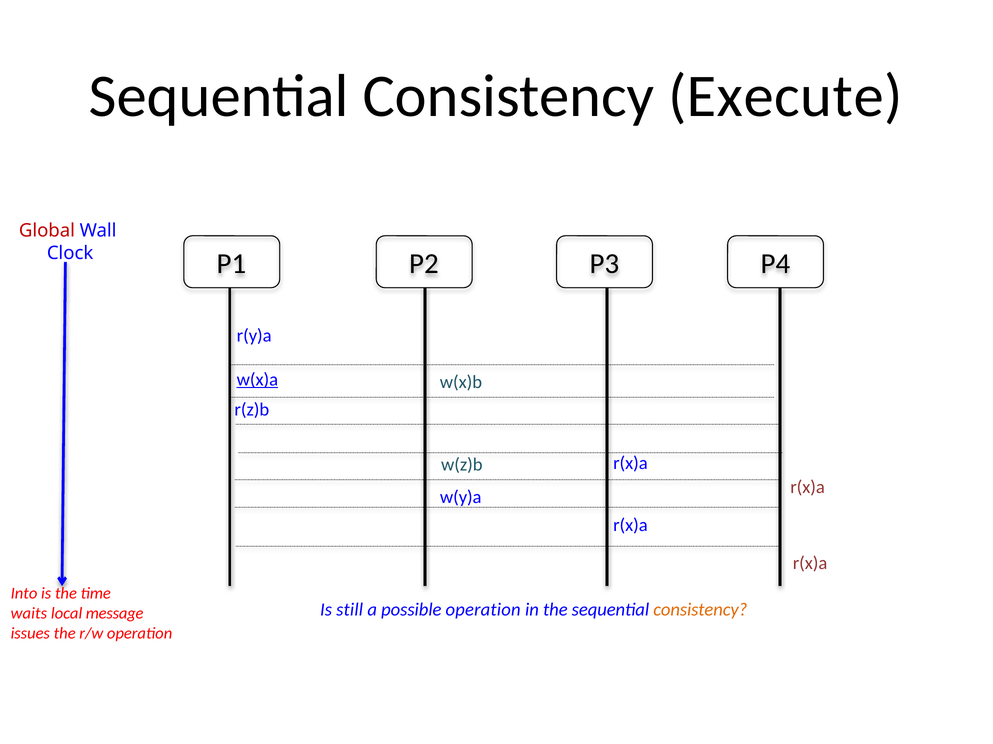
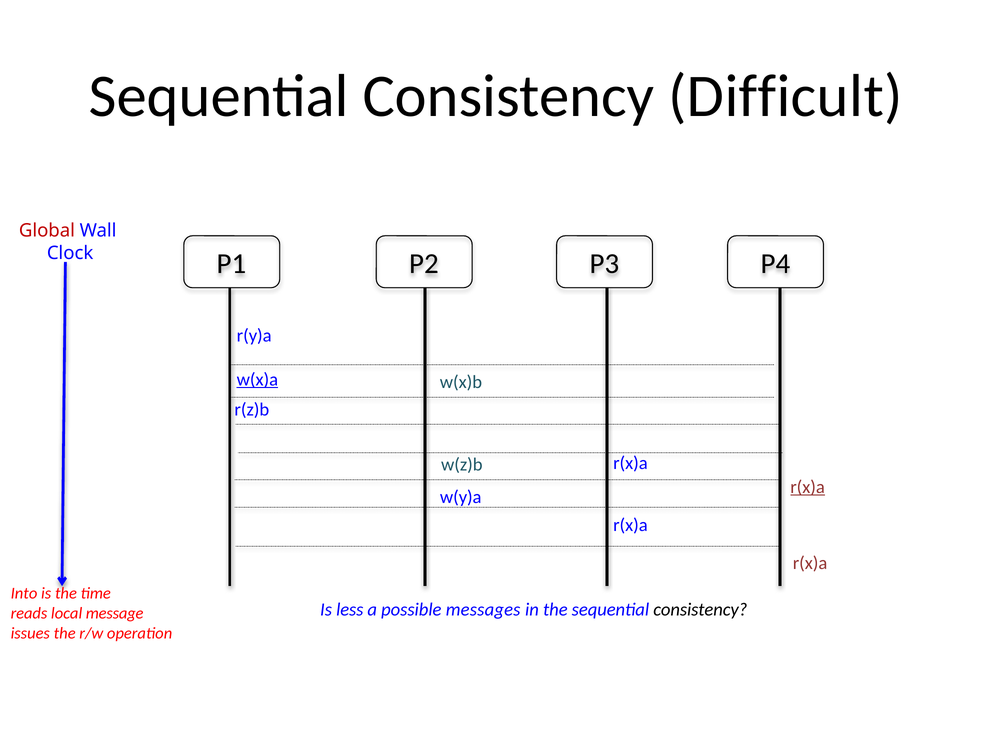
Execute: Execute -> Difficult (785, 96)
r(x)a underline: none -> present (808, 487)
still: still -> less (350, 610)
possible operation: operation -> messages (483, 610)
consistency colour: orange -> black (700, 610)
waits: waits -> reads (29, 614)
